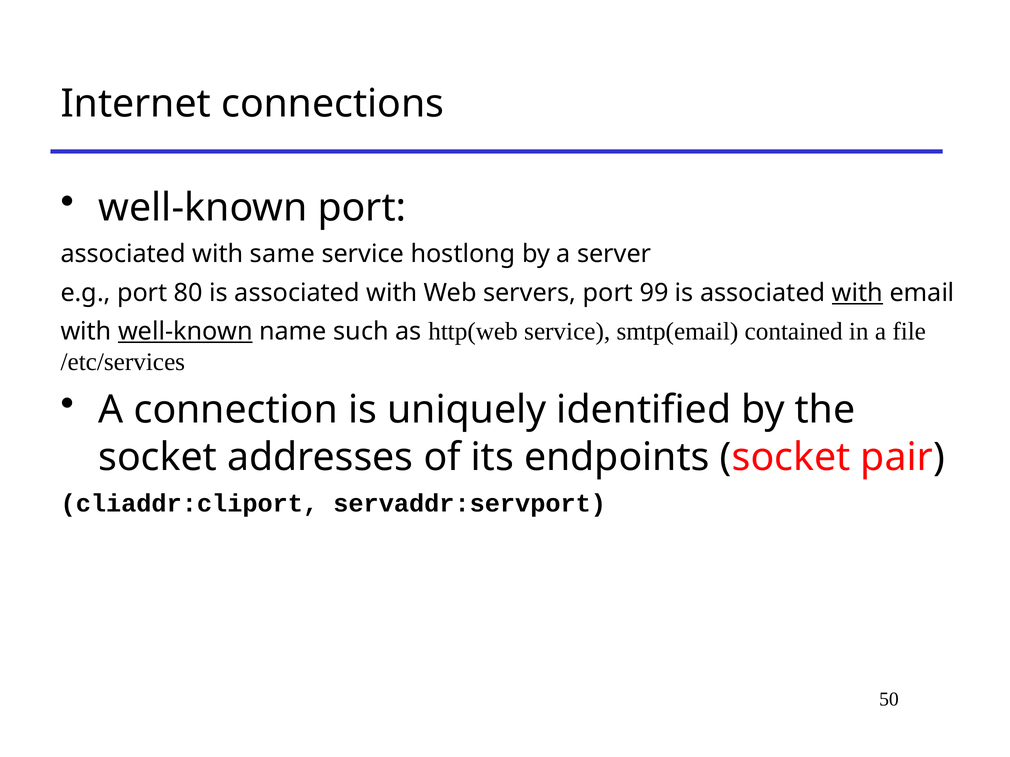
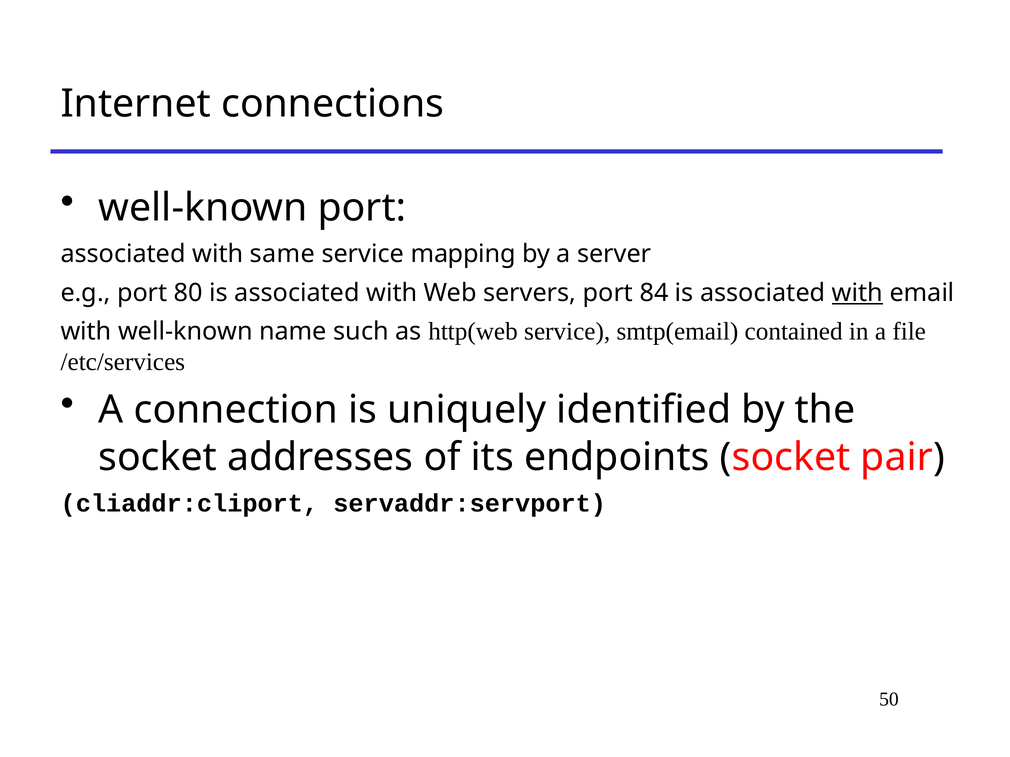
hostlong: hostlong -> mapping (463, 254)
99: 99 -> 84 (654, 293)
well-known underline: present -> none (185, 332)
